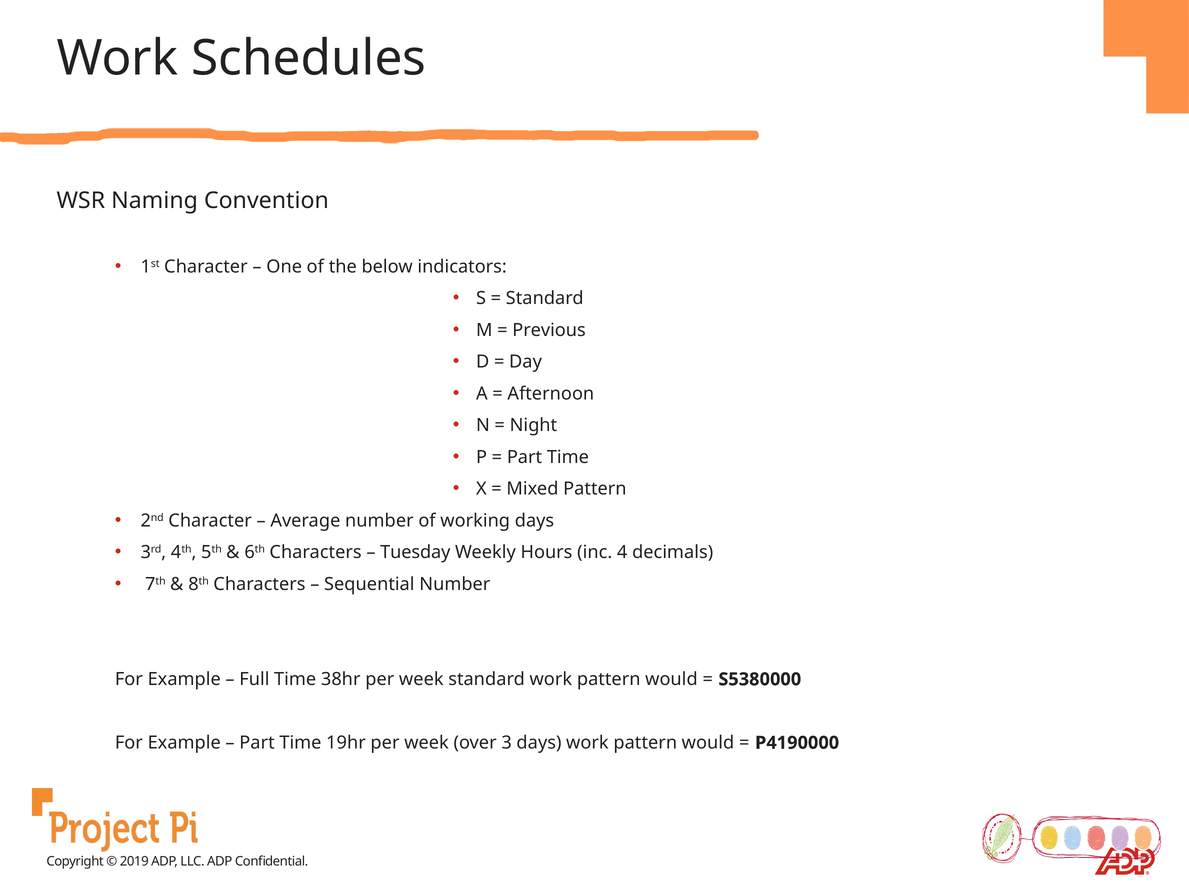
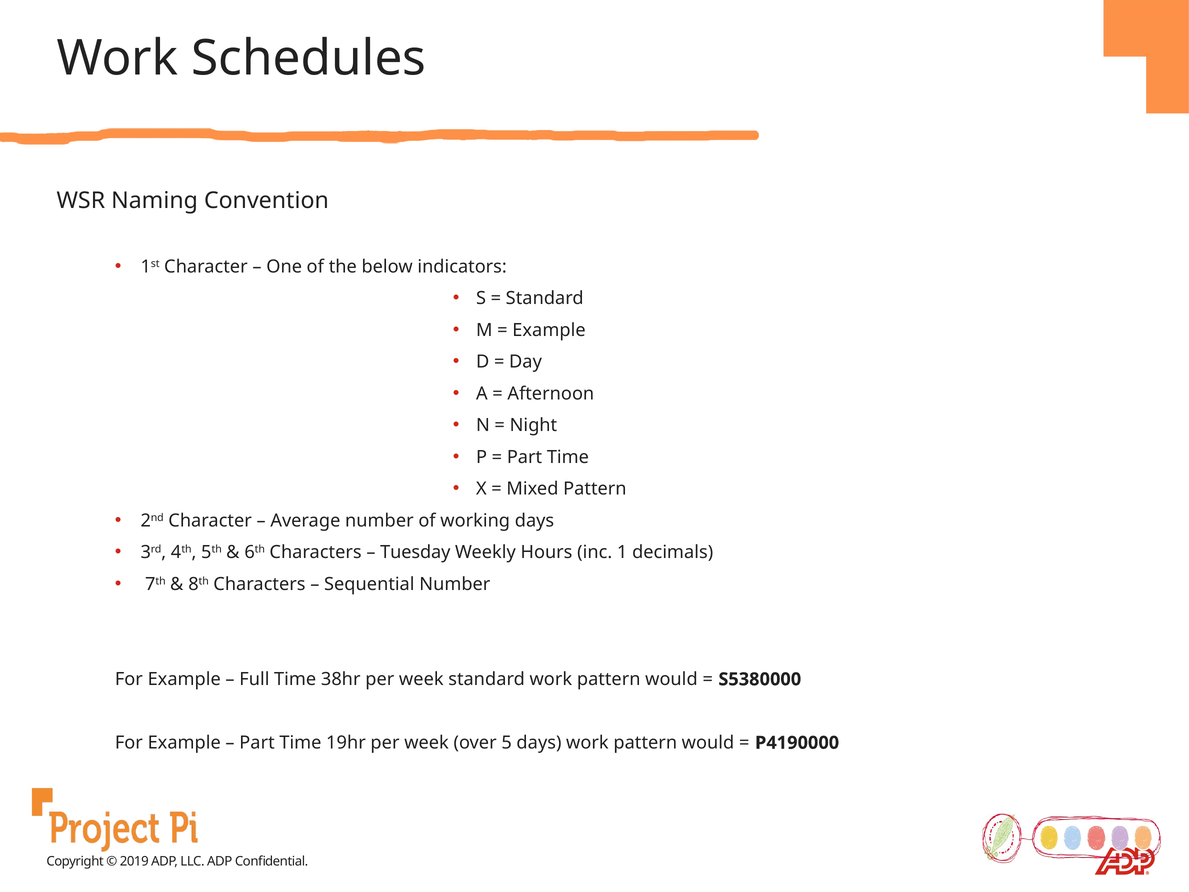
Previous: Previous -> Example (549, 330)
4: 4 -> 1 (622, 552)
3: 3 -> 5 (507, 743)
